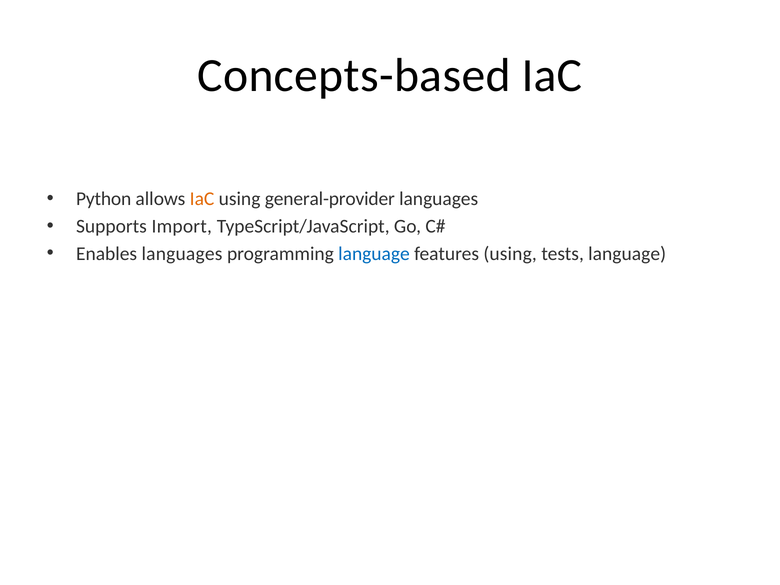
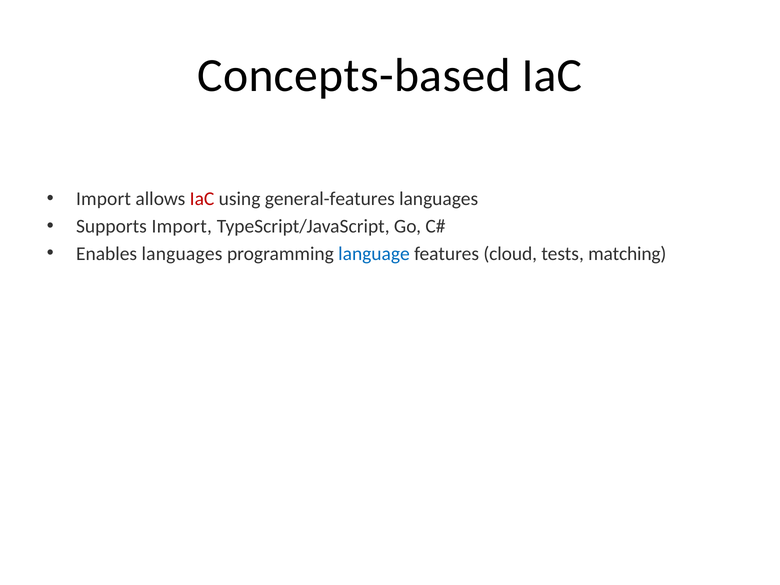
Python: Python -> Import (104, 199)
IaC colour: orange -> red (202, 199)
general-provider: general-provider -> general-features (330, 199)
features using: using -> cloud (510, 254)
tests language: language -> matching (627, 254)
